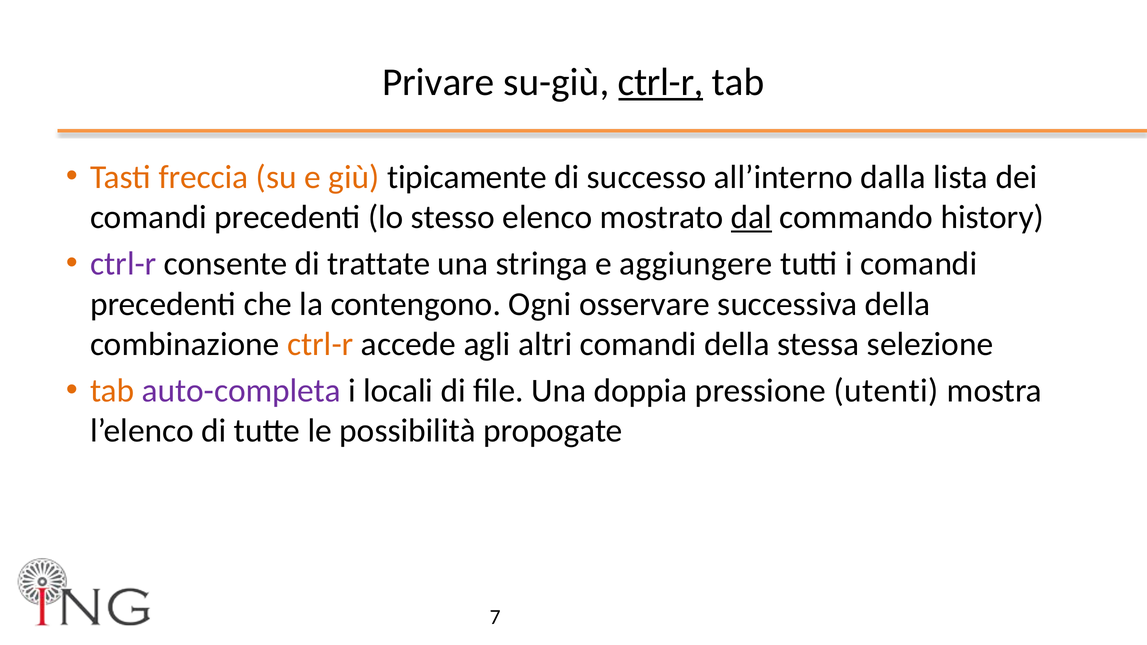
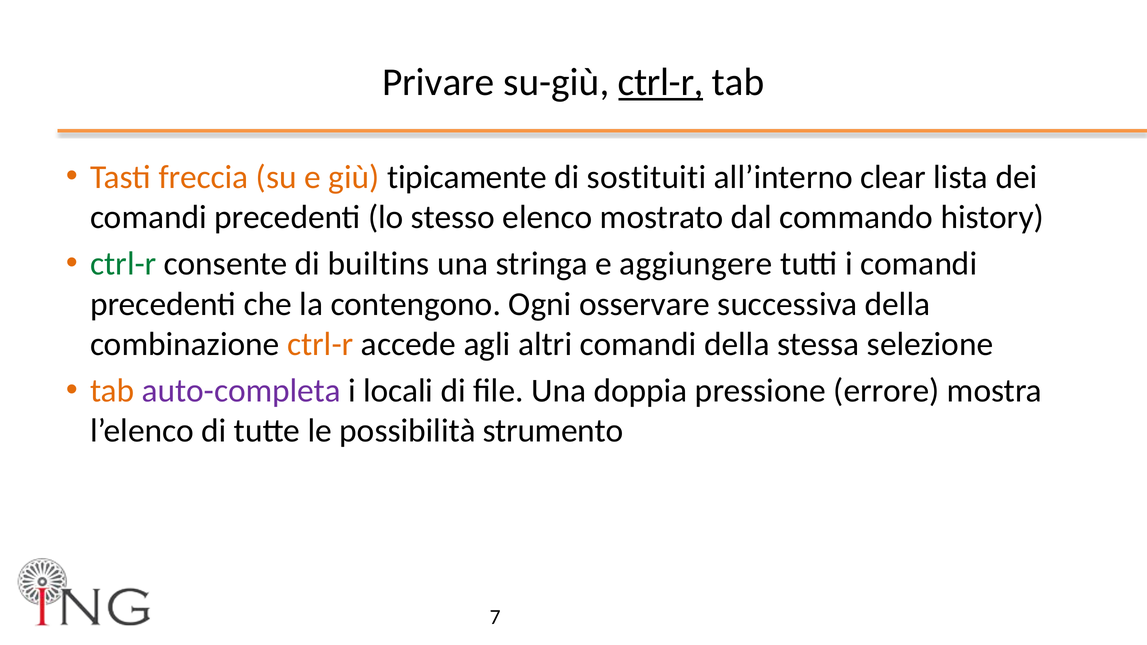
successo: successo -> sostituiti (647, 177)
dalla: dalla -> clear (893, 177)
dal underline: present -> none (751, 217)
ctrl-r colour: purple -> green (123, 264)
trattate: trattate -> builtins (379, 264)
utenti: utenti -> errore (886, 391)
propogate: propogate -> strumento (553, 431)
